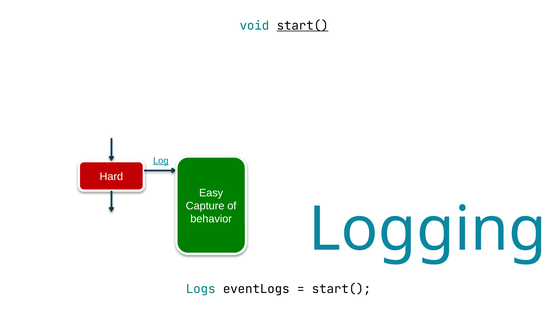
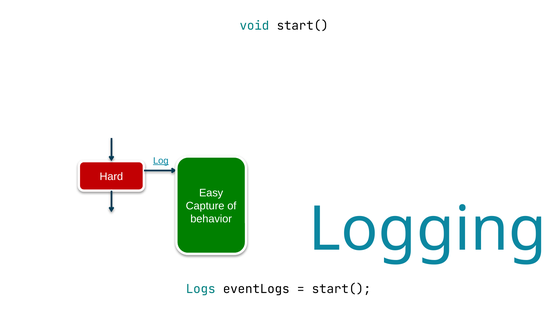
start( underline: present -> none (303, 26)
